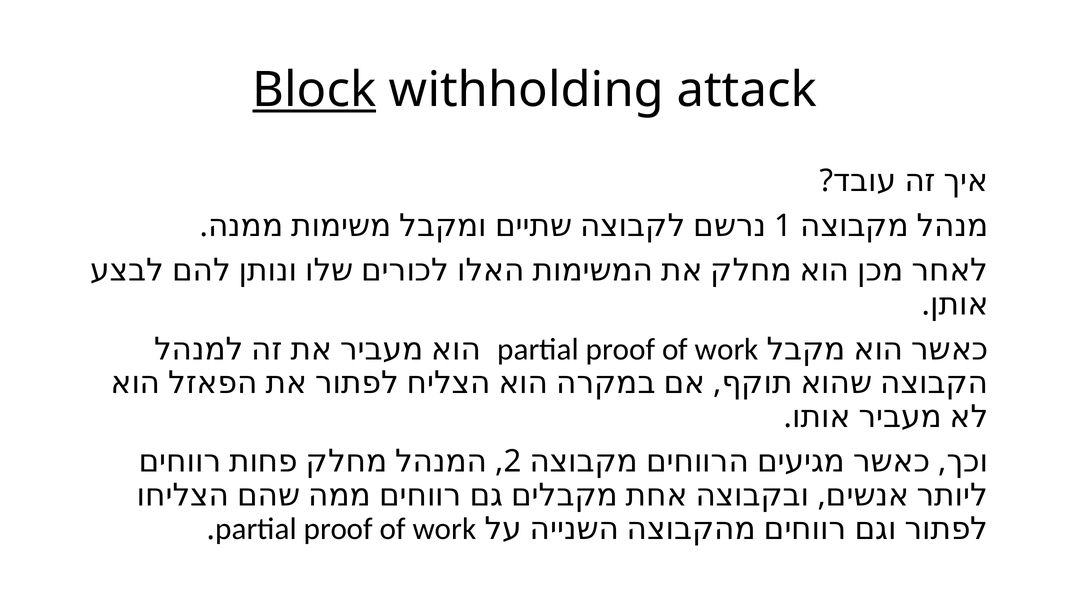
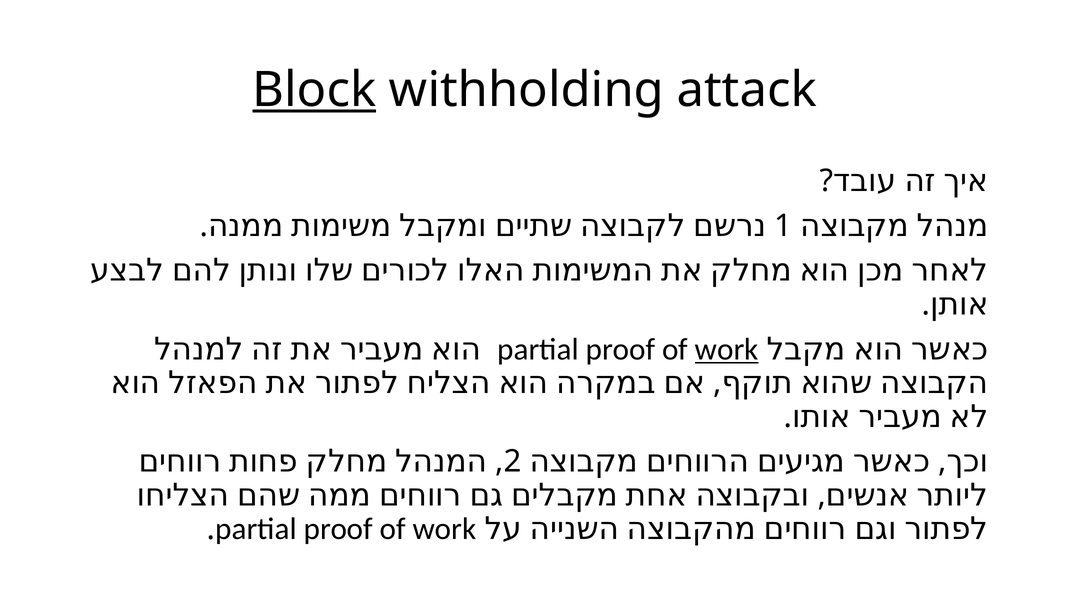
work underline: none -> present (727, 349)
